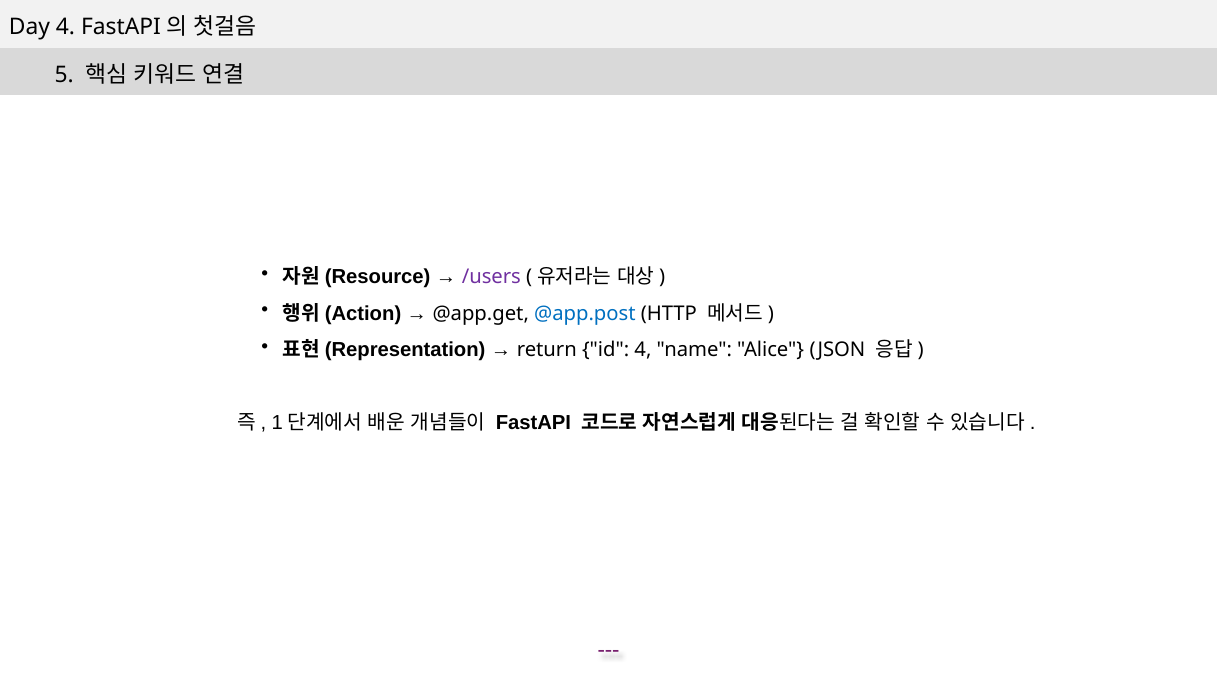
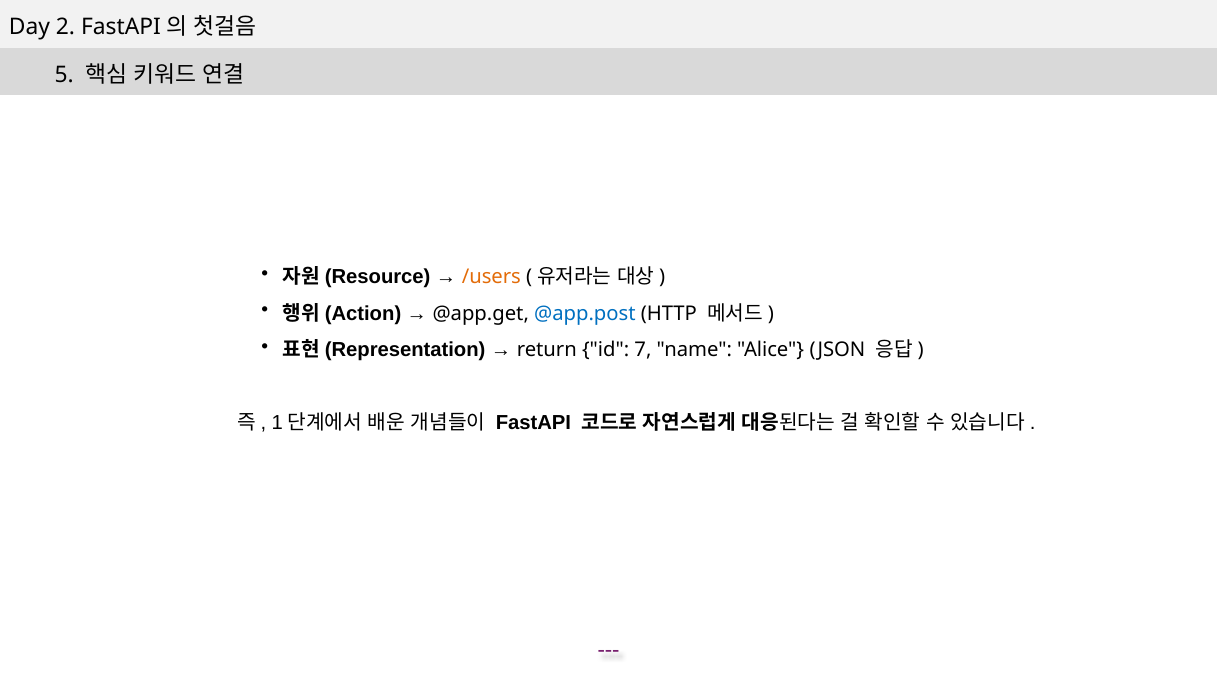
Day 4: 4 -> 2 (66, 27)
/users colour: purple -> orange (491, 277)
id 4: 4 -> 7 (643, 350)
